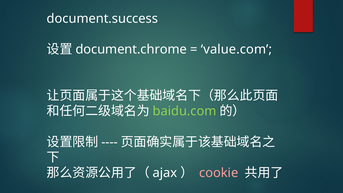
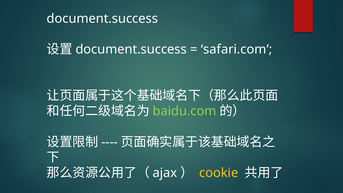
document.chrome: document.chrome -> document.success (131, 49)
value.com: value.com -> safari.com (237, 49)
cookie colour: pink -> yellow (219, 173)
